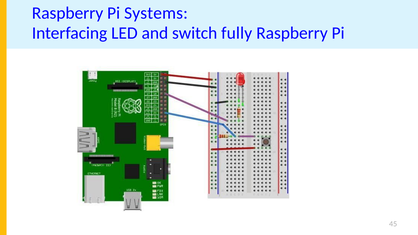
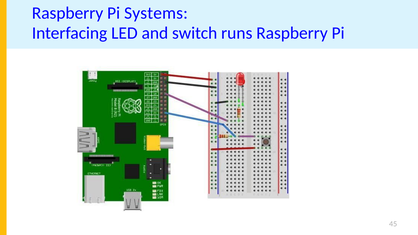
fully: fully -> runs (237, 33)
